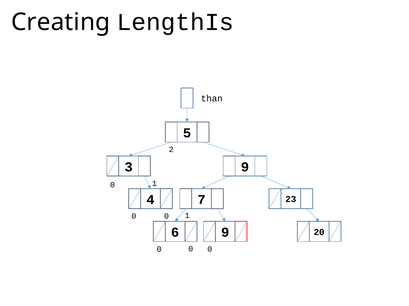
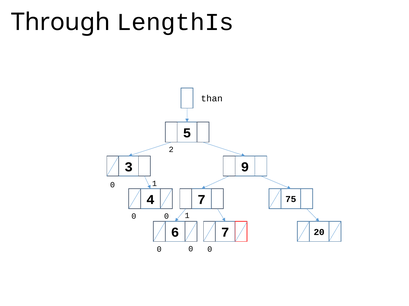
Creating: Creating -> Through (61, 22)
23: 23 -> 75 (291, 200)
6 9: 9 -> 7 (225, 233)
